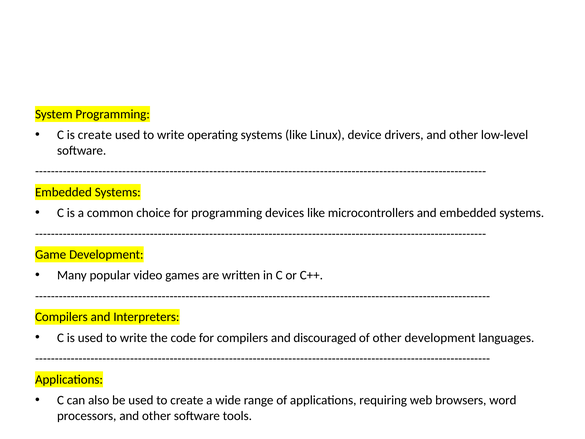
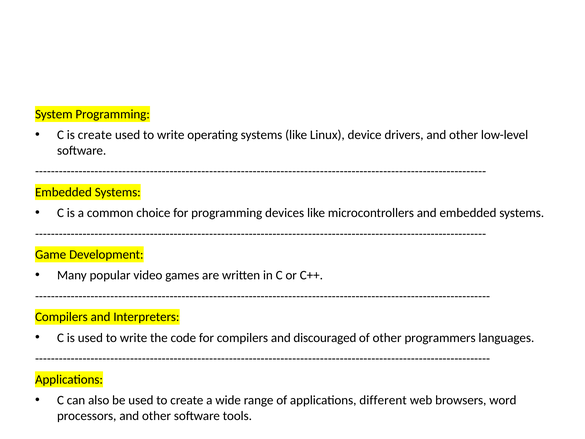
other development: development -> programmers (440, 338)
requiring: requiring -> different (383, 400)
